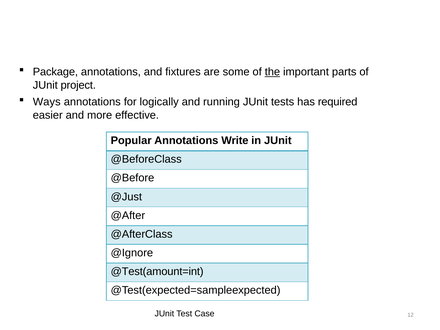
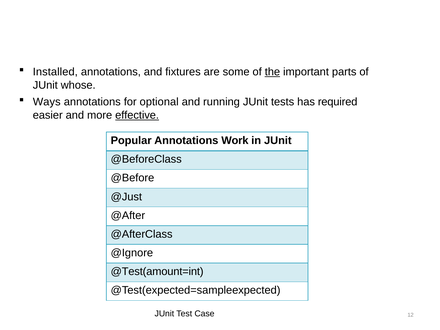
Package: Package -> Installed (55, 72)
project: project -> whose (78, 85)
logically: logically -> optional (159, 102)
effective underline: none -> present (137, 115)
Write: Write -> Work (235, 141)
